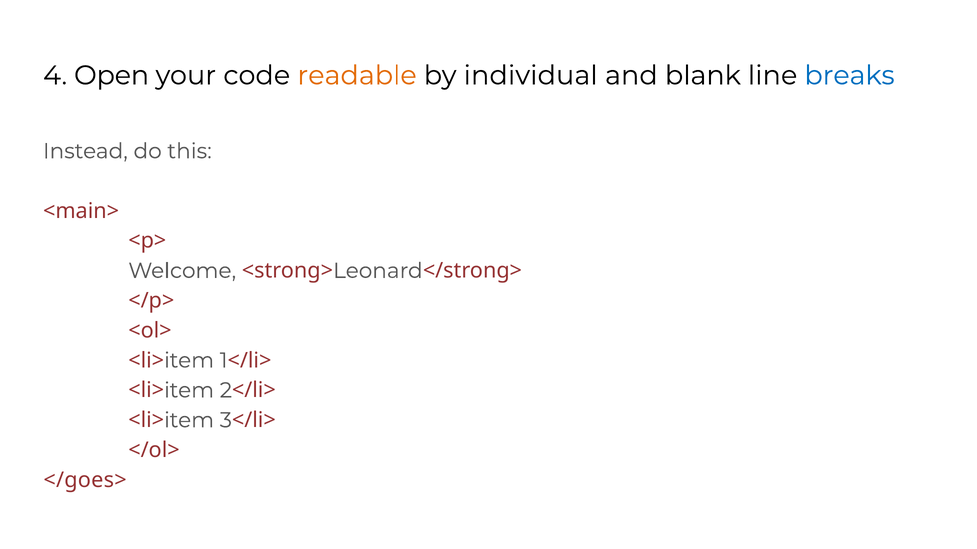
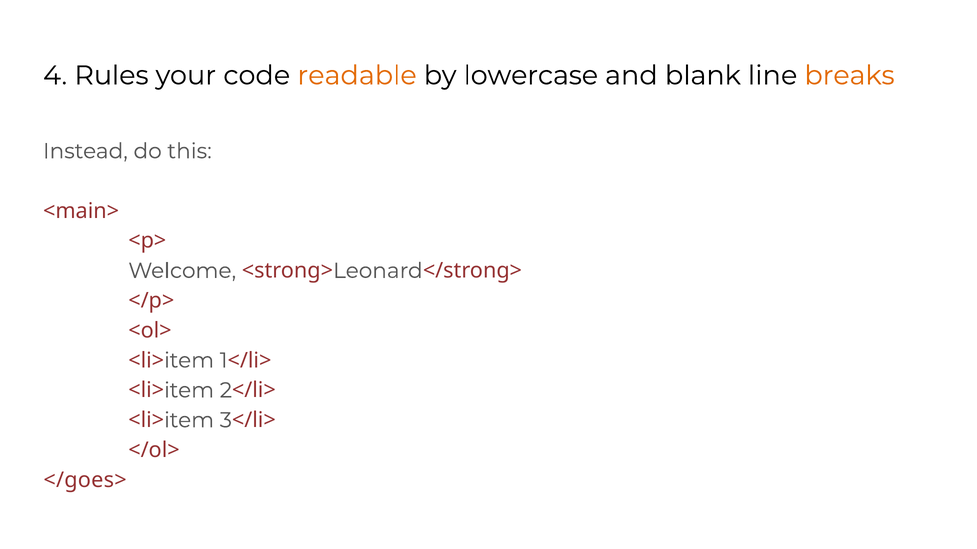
Open: Open -> Rules (111, 76)
individual: individual -> lowercase (531, 76)
breaks colour: blue -> orange (850, 76)
